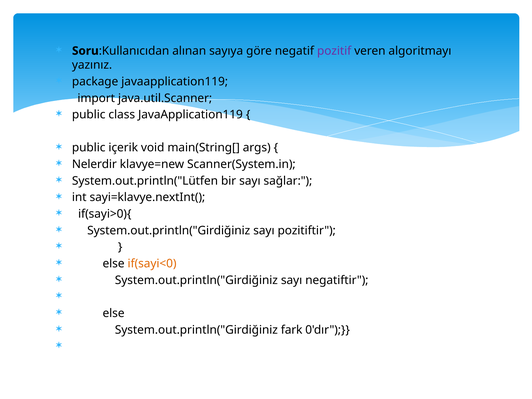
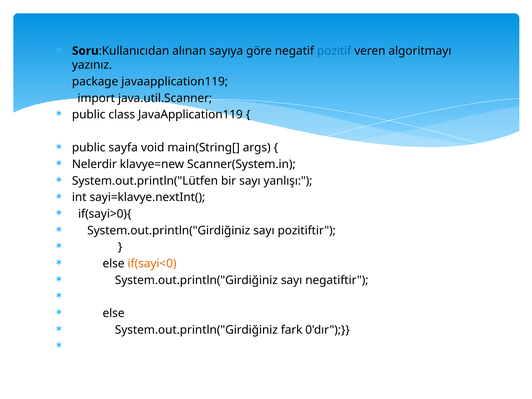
pozitif colour: purple -> blue (334, 51)
içerik: içerik -> sayfa (123, 148)
sağlar: sağlar -> yanlışı (288, 181)
